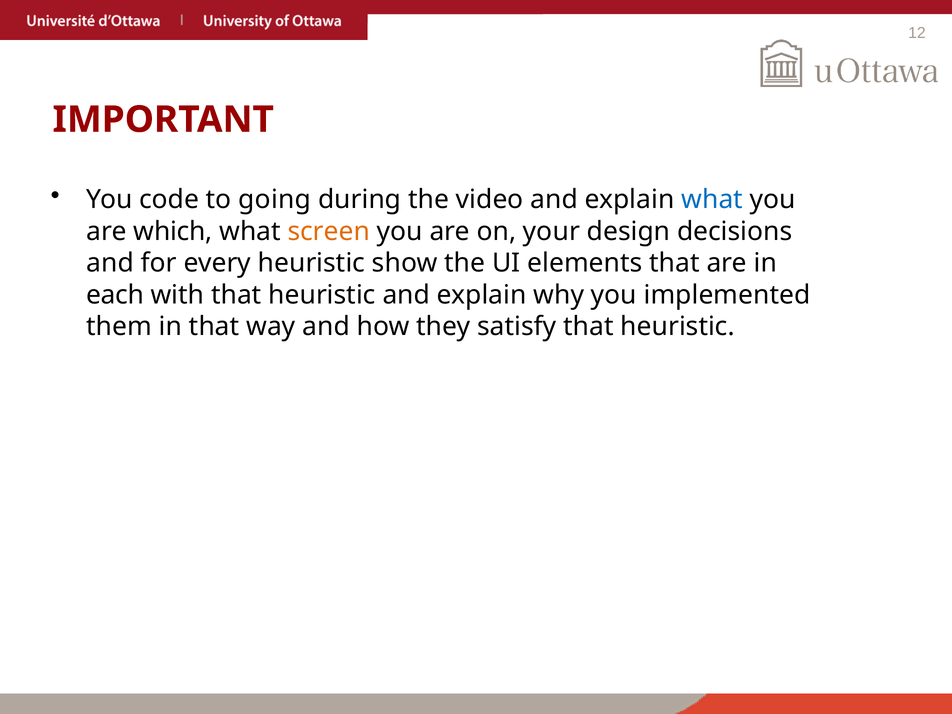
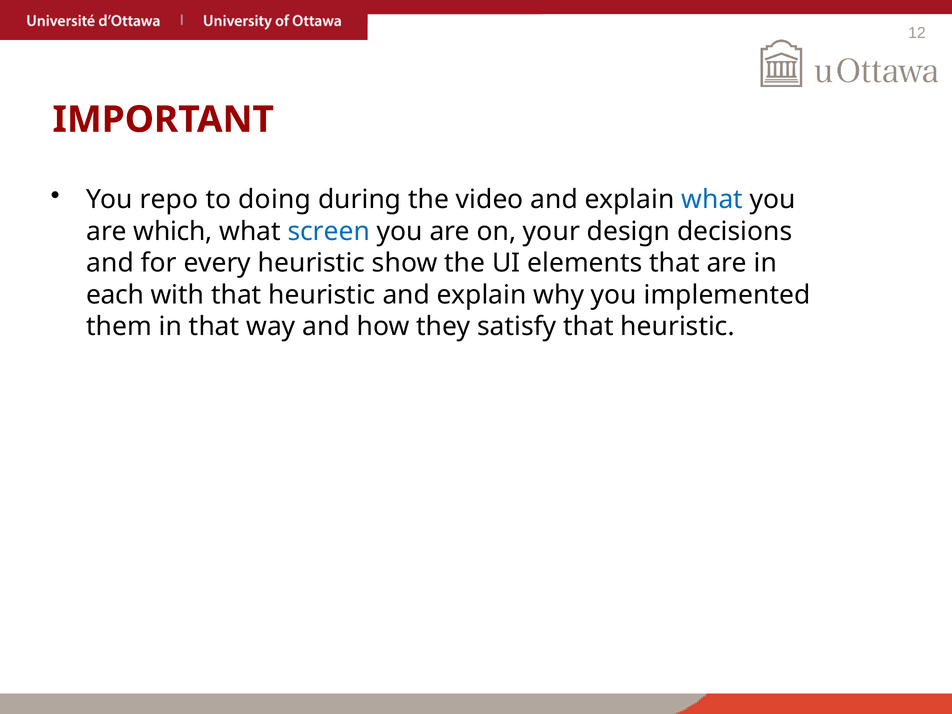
code: code -> repo (169, 200)
going: going -> doing (275, 200)
screen colour: orange -> blue (329, 231)
